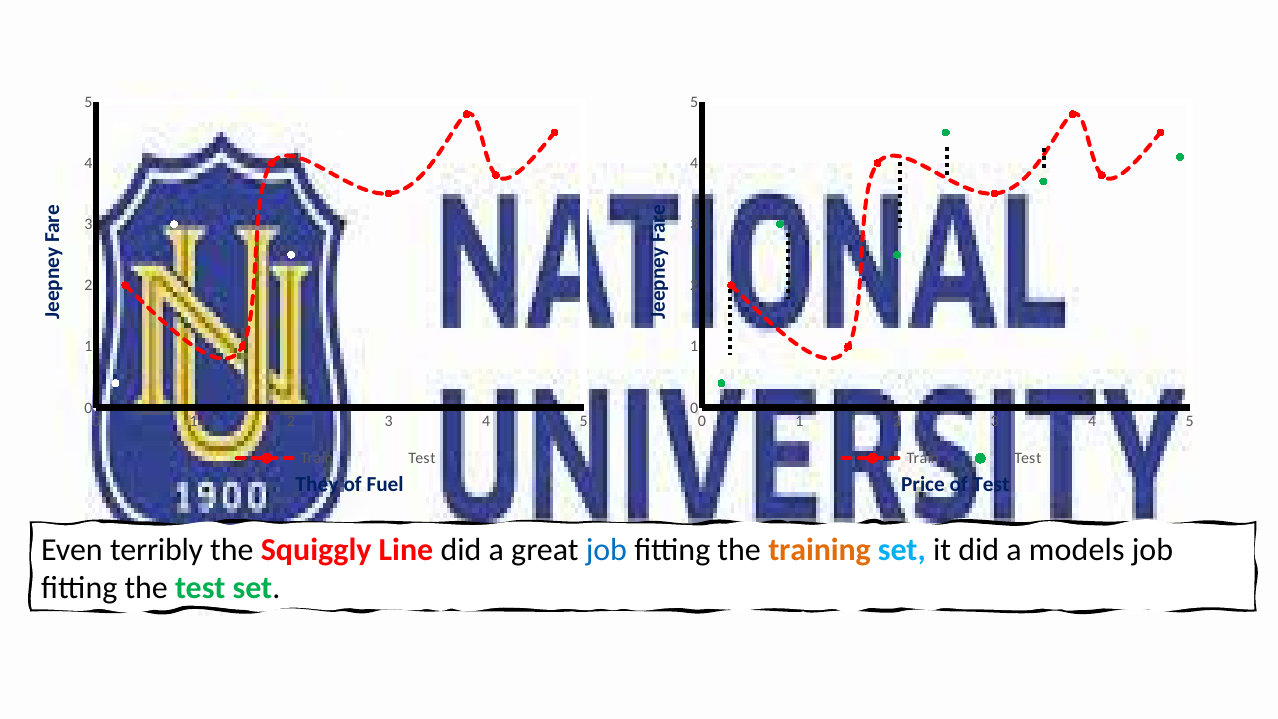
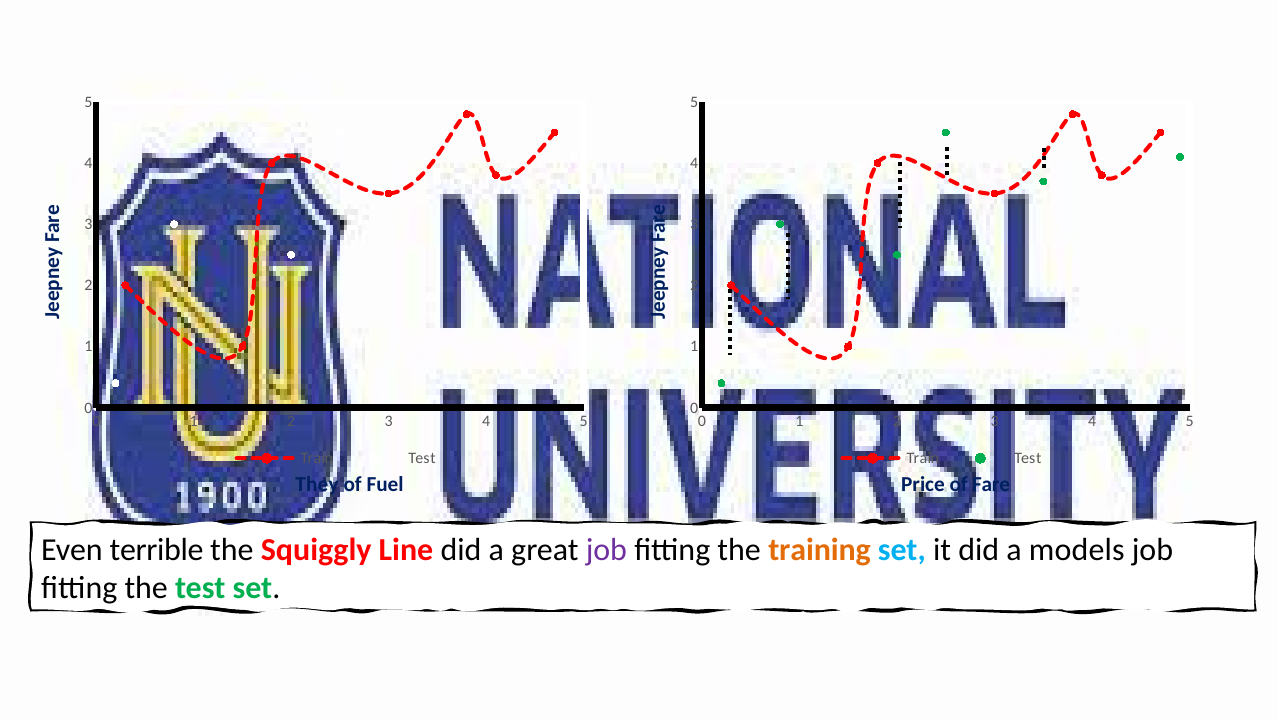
of Test: Test -> Fare (991, 484)
terribly: terribly -> terrible (157, 549)
job colour: blue -> purple (606, 549)
